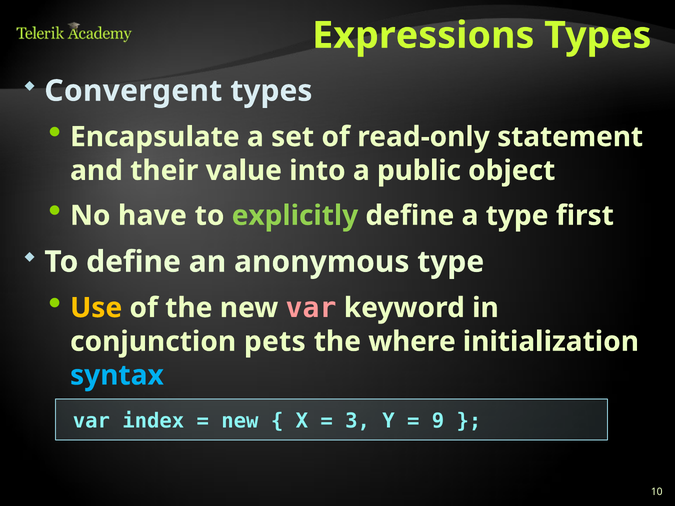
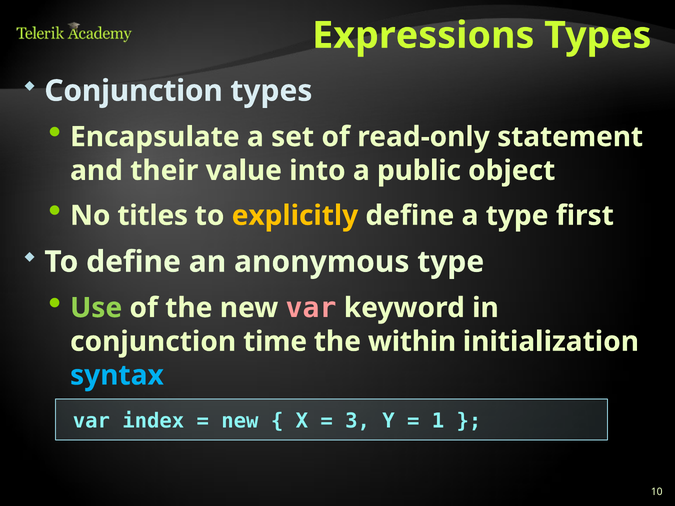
Convergent: Convergent -> Conjunction (134, 91)
have: have -> titles (153, 216)
explicitly colour: light green -> yellow (295, 216)
Use colour: yellow -> light green (96, 308)
pets: pets -> time (275, 342)
where: where -> within (412, 342)
9: 9 -> 1 (438, 421)
